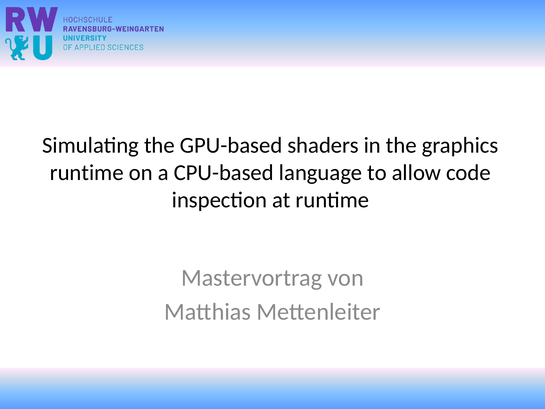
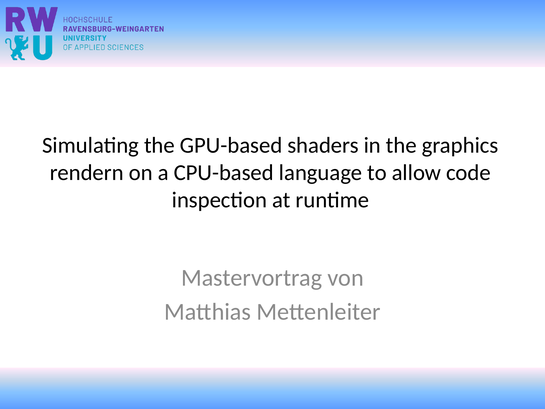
runtime: runtime -> rendern (87, 173)
